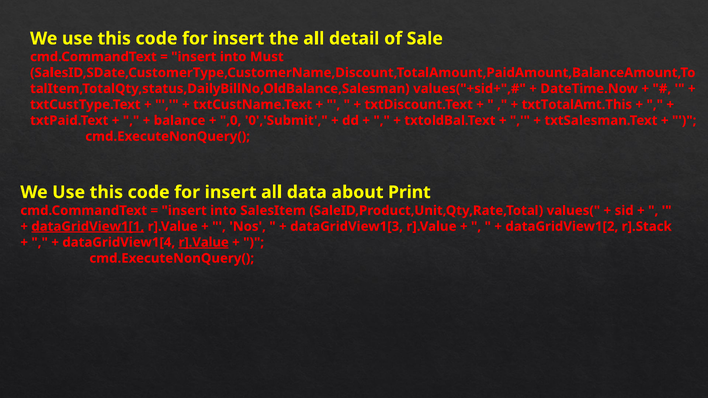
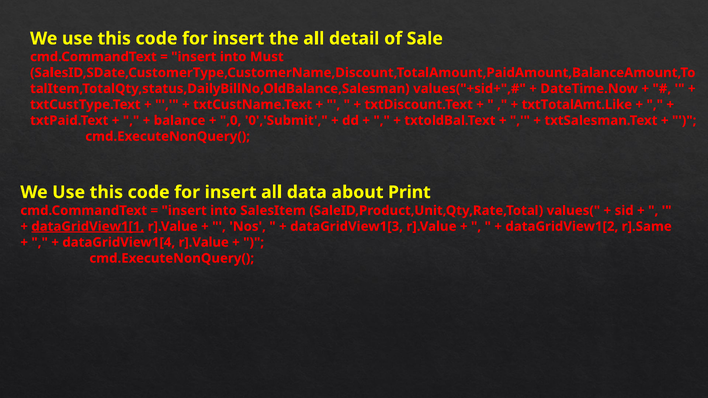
txtTotalAmt.This: txtTotalAmt.This -> txtTotalAmt.Like (577, 105)
r].Stack: r].Stack -> r].Same (647, 227)
r].Value underline: present -> none (204, 243)
